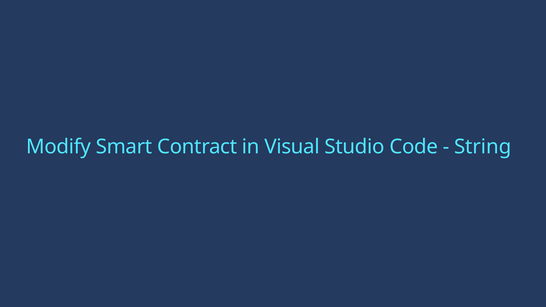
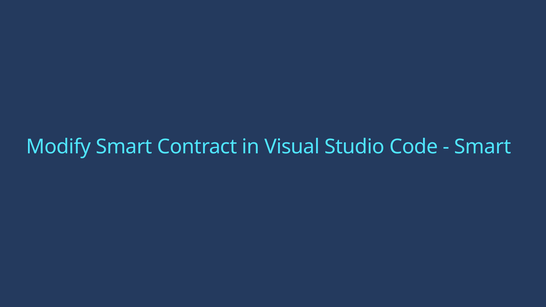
String: String -> Smart (483, 147)
